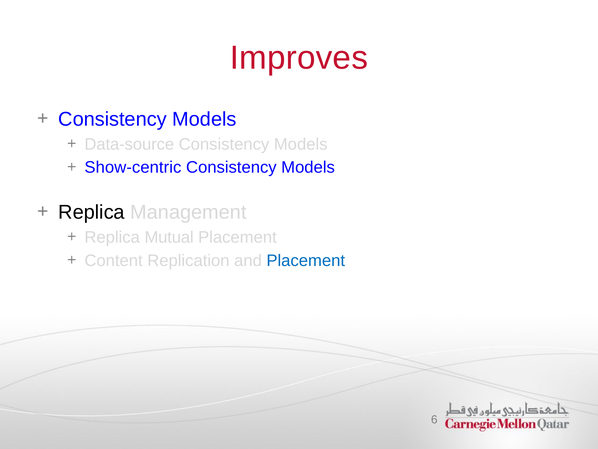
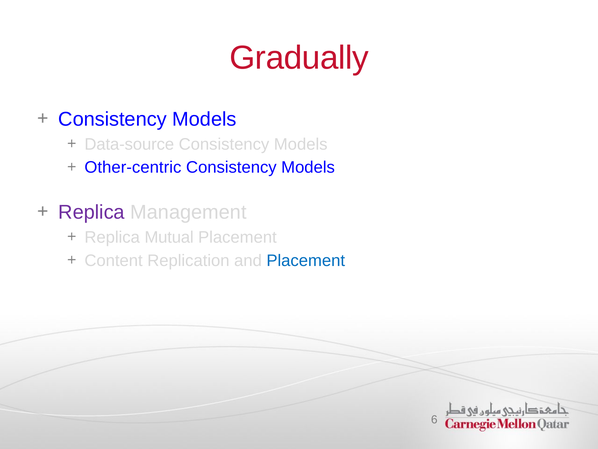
Improves: Improves -> Gradually (299, 58)
Show-centric: Show-centric -> Other-centric (133, 167)
Replica colour: black -> purple (92, 212)
